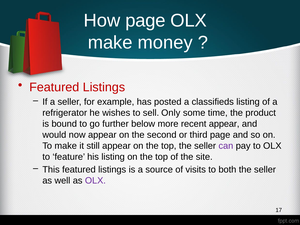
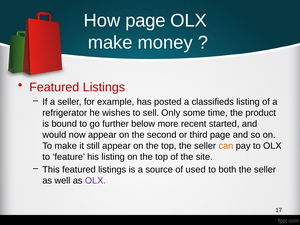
recent appear: appear -> started (224, 124)
can colour: purple -> orange (226, 146)
visits: visits -> used (196, 170)
